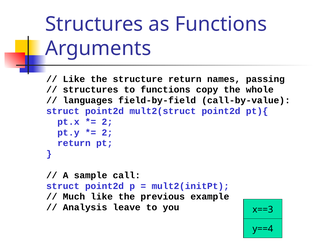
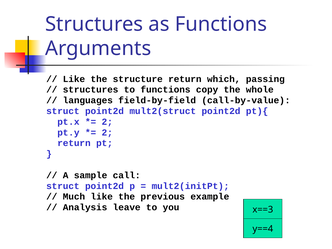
names: names -> which (224, 79)
